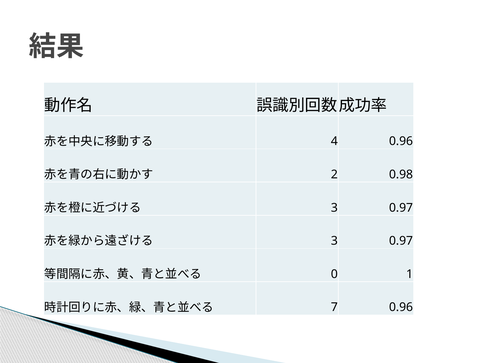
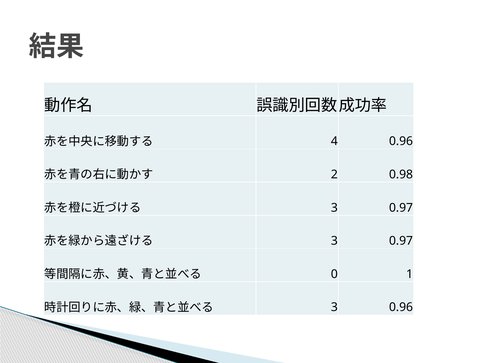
7: 7 -> 3 (334, 307)
